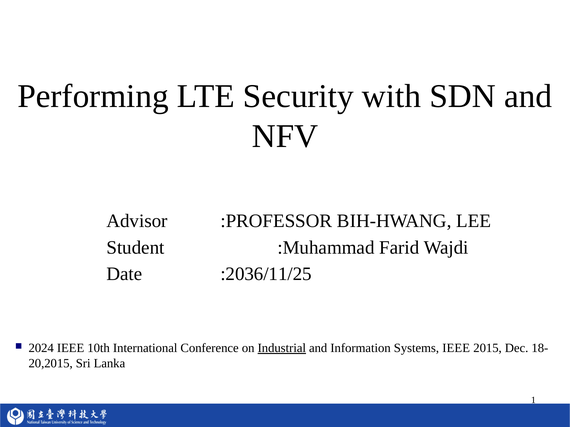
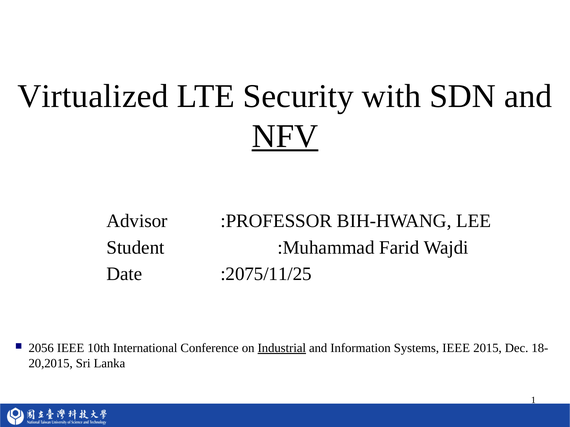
Performing: Performing -> Virtualized (93, 96)
NFV underline: none -> present (285, 136)
:2036/11/25: :2036/11/25 -> :2075/11/25 (266, 274)
2024: 2024 -> 2056 (41, 349)
